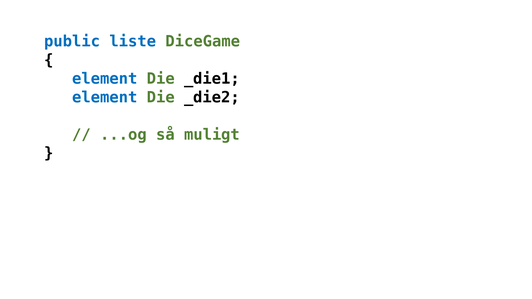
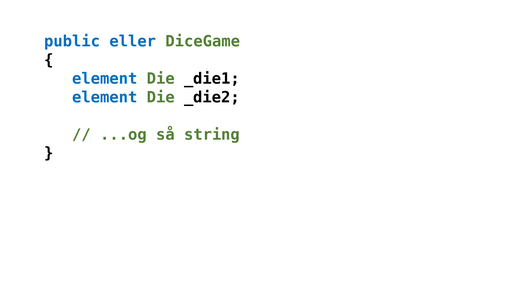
liste: liste -> eller (133, 42)
muligt: muligt -> string (212, 135)
